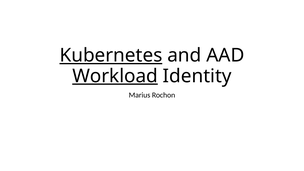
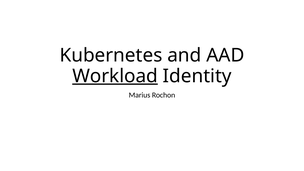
Kubernetes underline: present -> none (111, 55)
